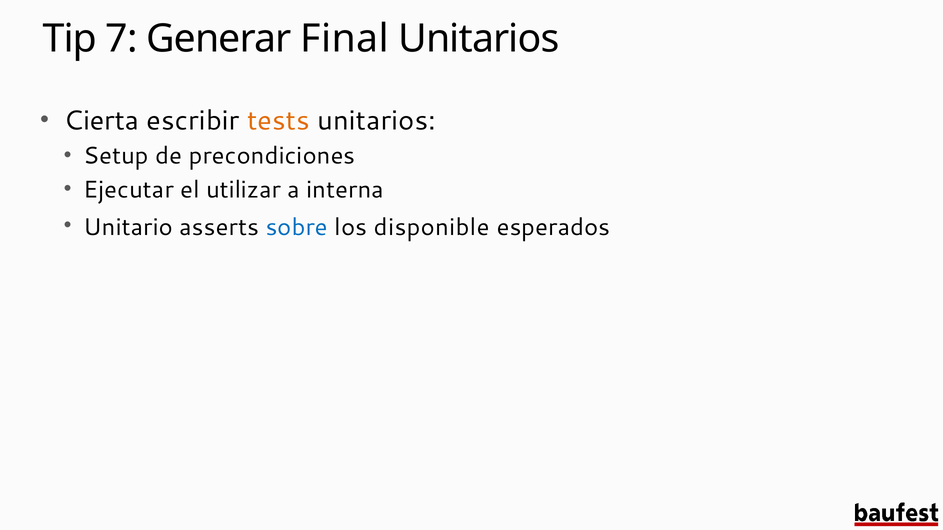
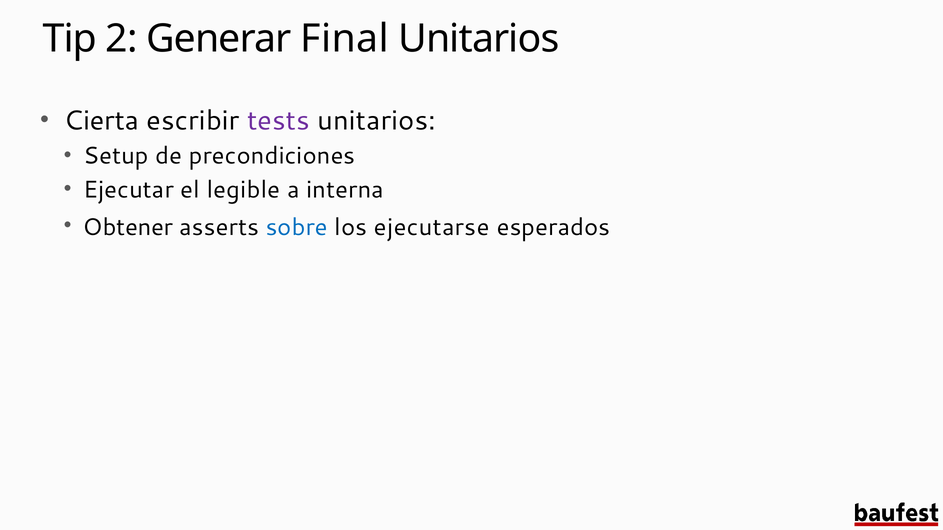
7: 7 -> 2 (122, 39)
tests colour: orange -> purple (278, 121)
utilizar: utilizar -> legible (243, 190)
Unitario: Unitario -> Obtener (128, 228)
disponible: disponible -> ejecutarse (432, 228)
